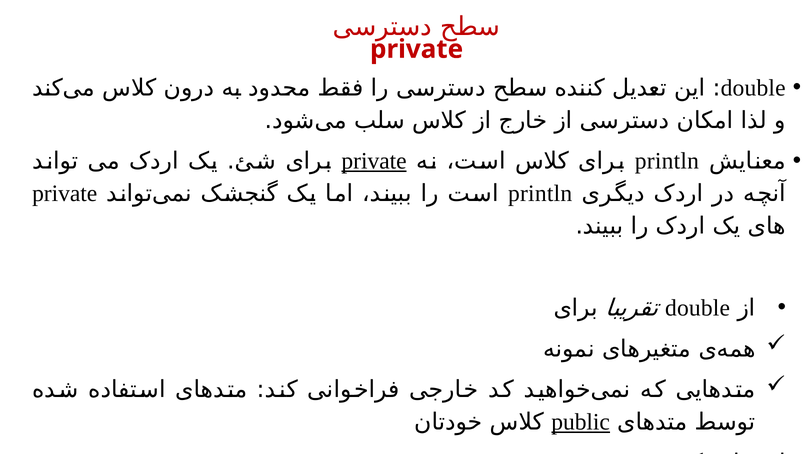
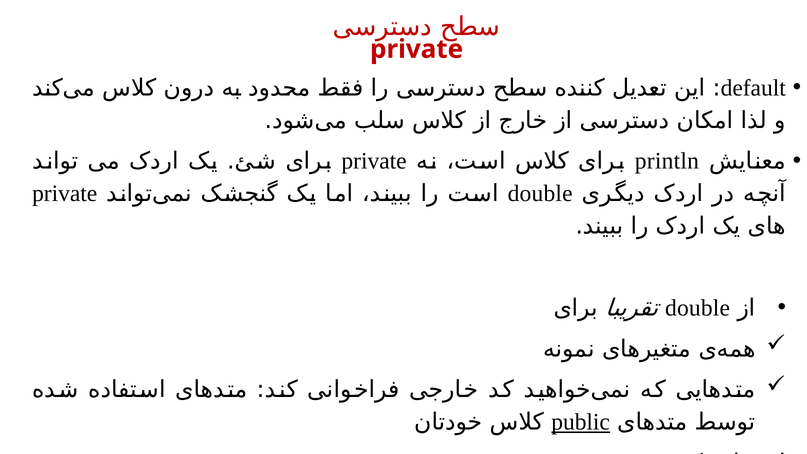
double: double -> default (753, 88)
private underline: present -> none (374, 161)
println: println -> double (540, 194)
